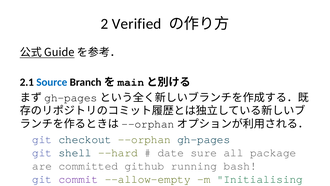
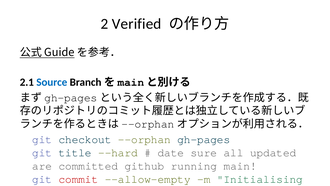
shell: shell -> title (75, 152)
package: package -> updated (273, 152)
running bash: bash -> main (240, 166)
commit colour: purple -> red (78, 179)
